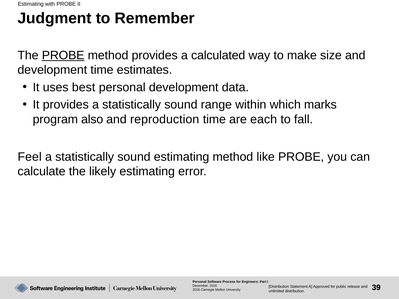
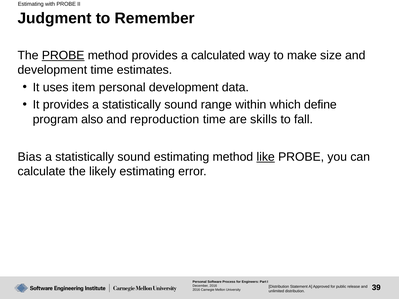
best: best -> item (84, 87)
marks: marks -> define (320, 105)
each: each -> skills (264, 119)
Feel: Feel -> Bias (30, 157)
like underline: none -> present (266, 157)
